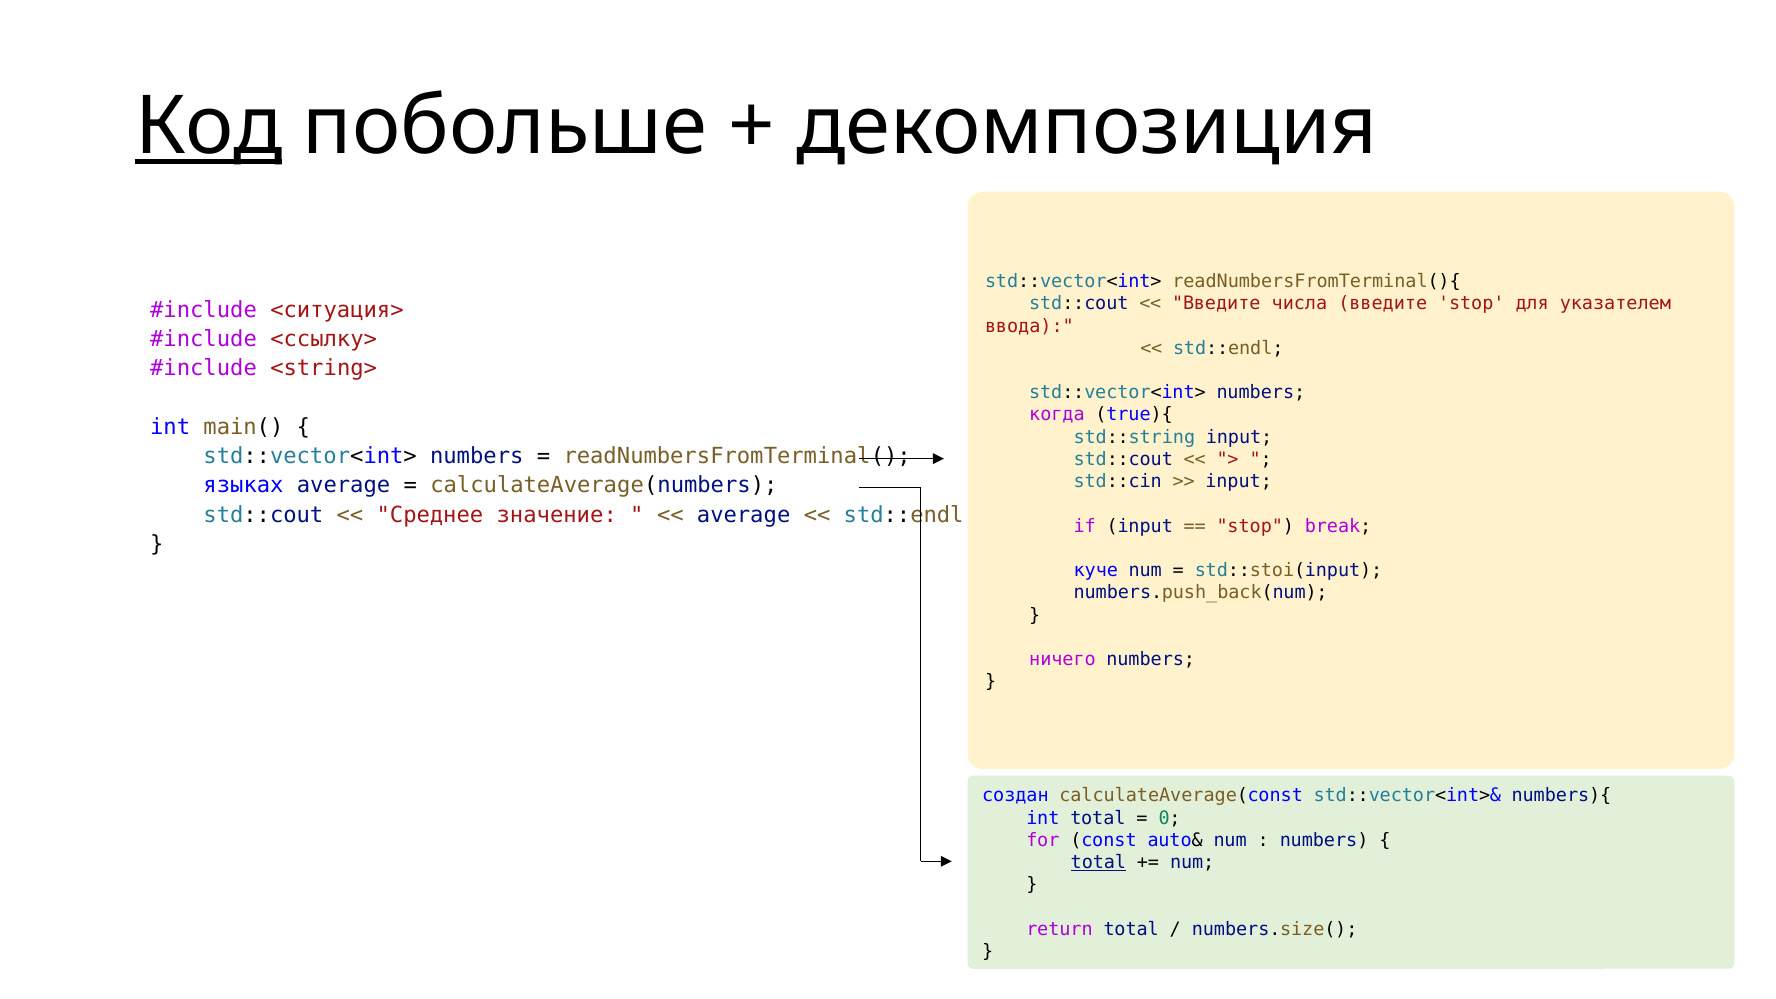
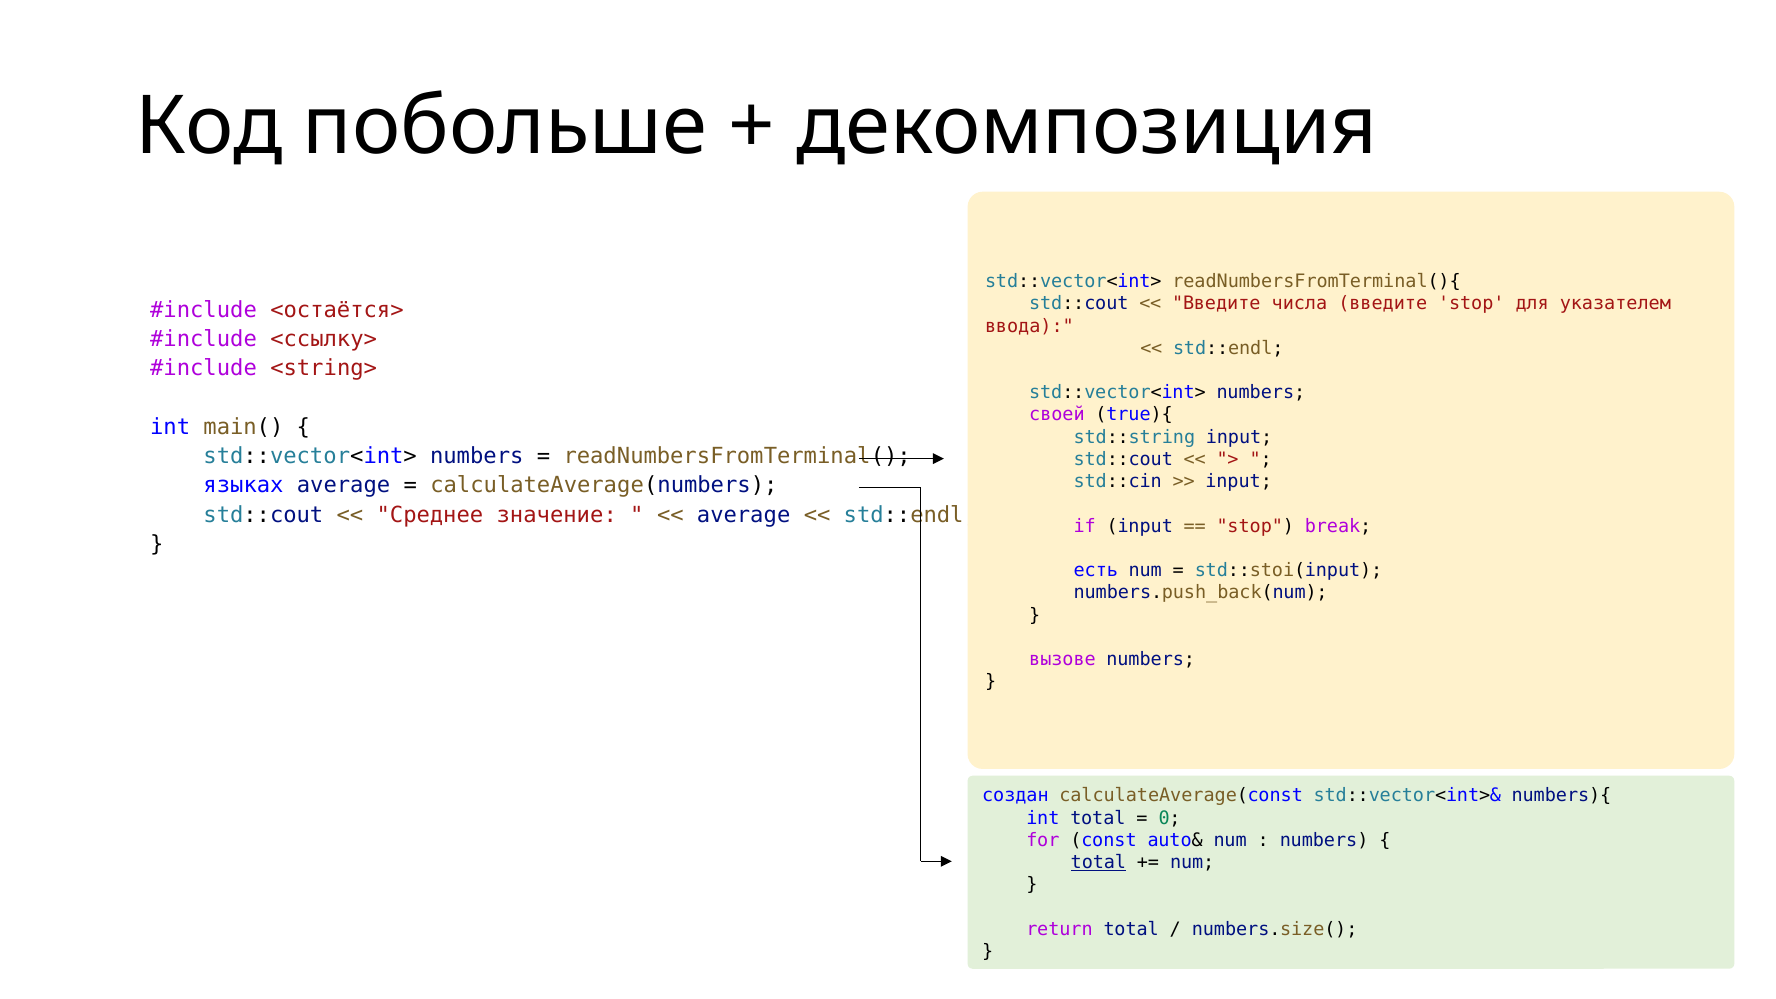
Код underline: present -> none (209, 126)
<ситуация>: <ситуация> -> <остаётся> (337, 310)
когда: когда -> своей (1057, 415)
куче: куче -> есть (1096, 571)
ничего: ничего -> вызове (1063, 659)
